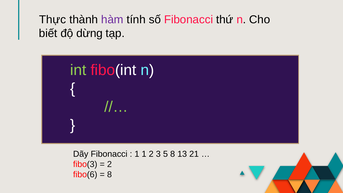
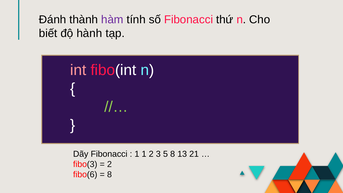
Thực: Thực -> Đánh (53, 20)
dừng: dừng -> hành (89, 33)
int colour: light green -> pink (78, 70)
